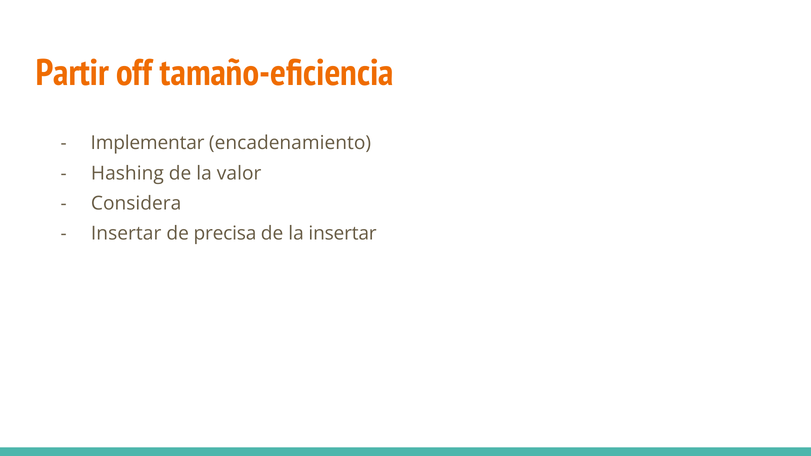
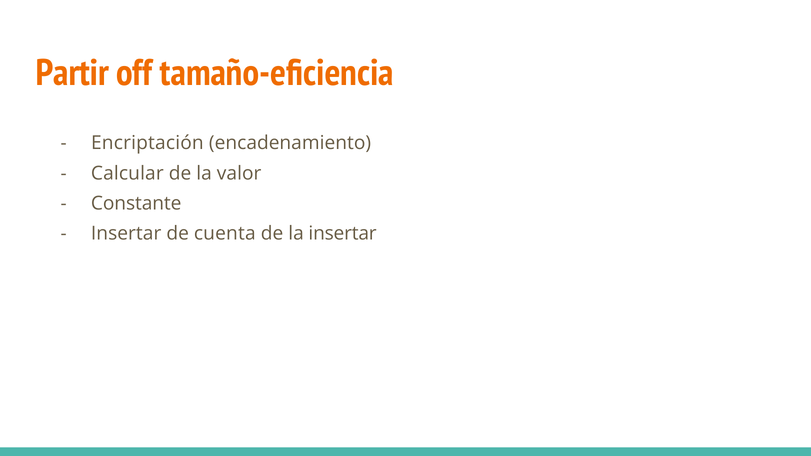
Implementar: Implementar -> Encriptación (147, 143)
Hashing: Hashing -> Calcular (127, 173)
Considera: Considera -> Constante (136, 204)
precisa: precisa -> cuenta (225, 234)
